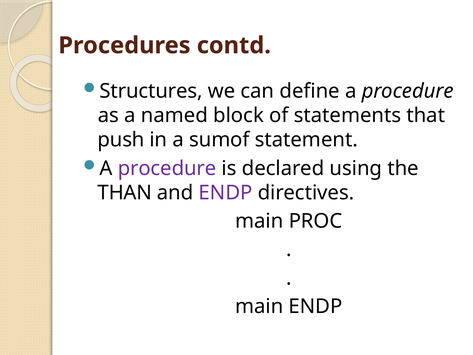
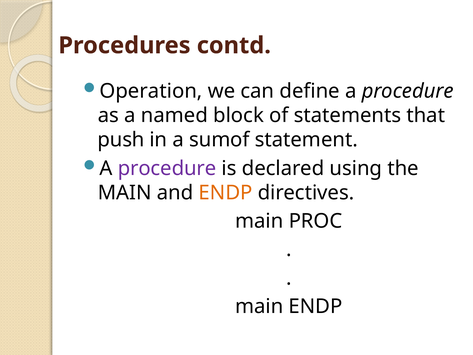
Structures: Structures -> Operation (151, 91)
THAN: THAN -> MAIN (125, 193)
ENDP colour: purple -> orange (226, 193)
